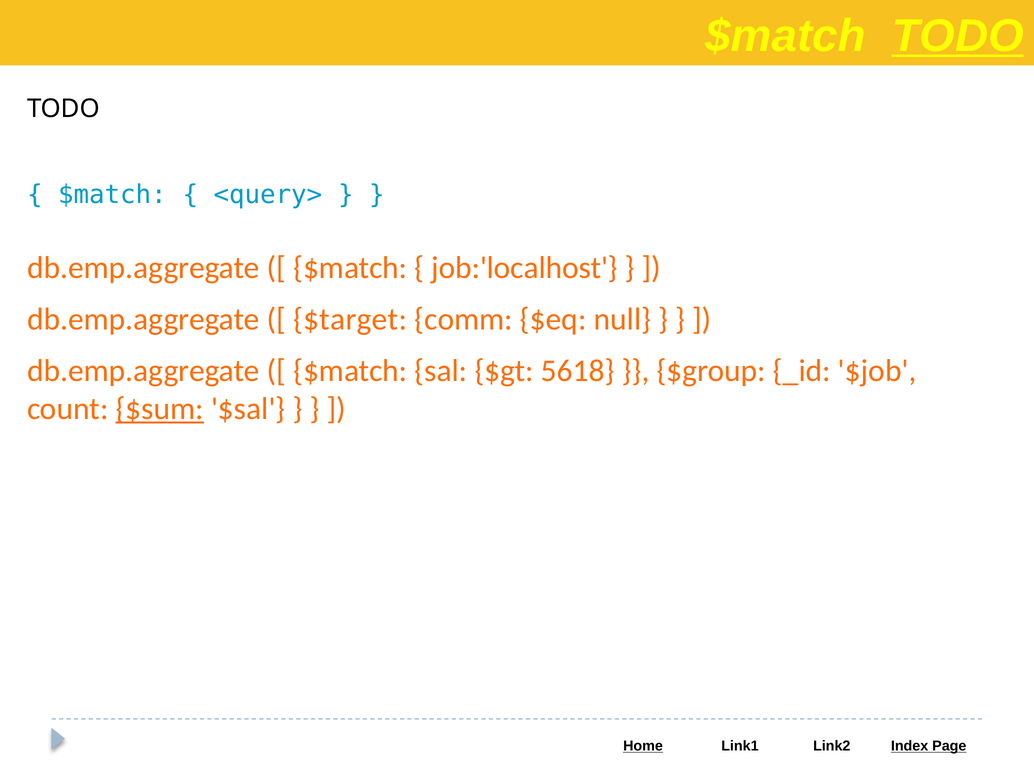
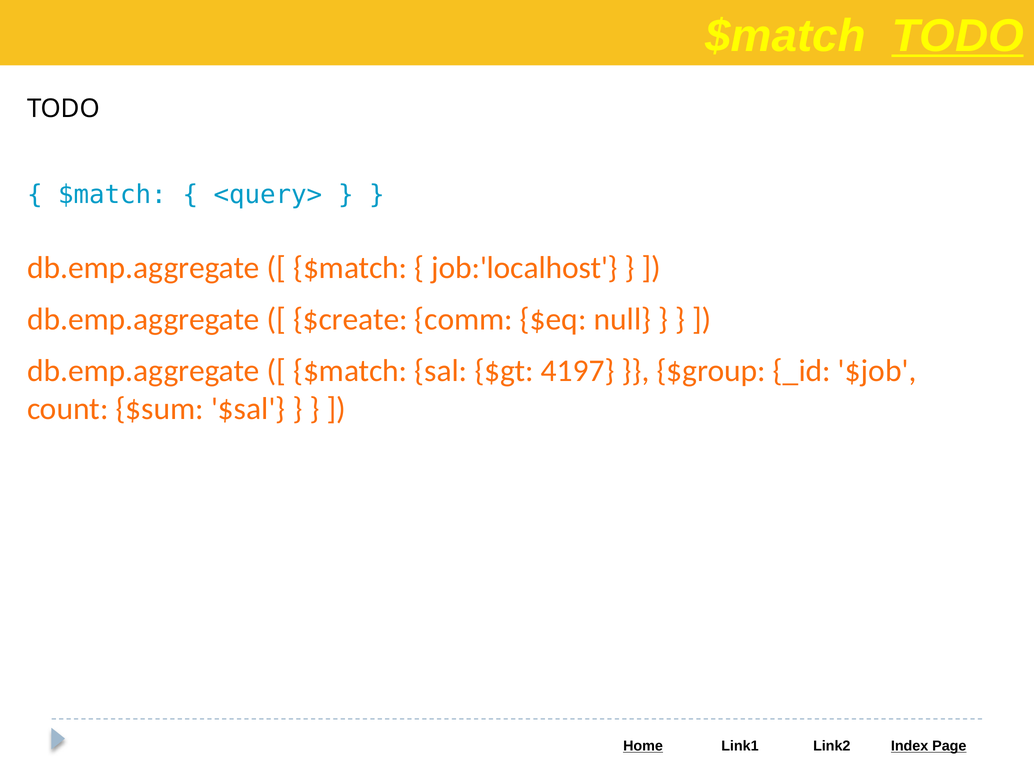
$target: $target -> $create (350, 319)
5618: 5618 -> 4197 (578, 371)
$sum underline: present -> none (160, 409)
